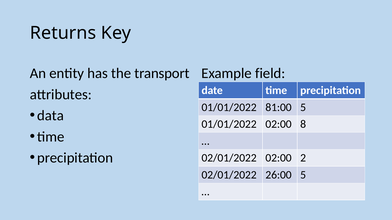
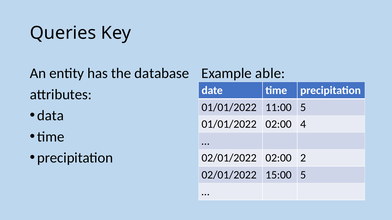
Returns: Returns -> Queries (63, 33)
transport: transport -> database (162, 74)
field: field -> able (270, 74)
81:00: 81:00 -> 11:00 (279, 107)
8: 8 -> 4 (303, 124)
26:00: 26:00 -> 15:00 (279, 175)
